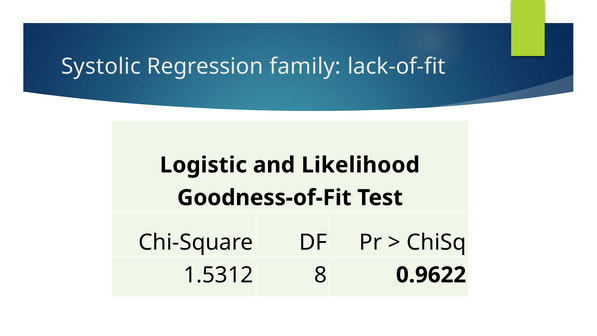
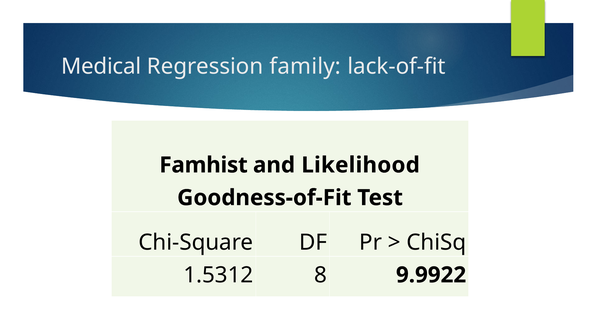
Systolic: Systolic -> Medical (101, 67)
Logistic: Logistic -> Famhist (204, 165)
0.9622: 0.9622 -> 9.9922 (431, 275)
